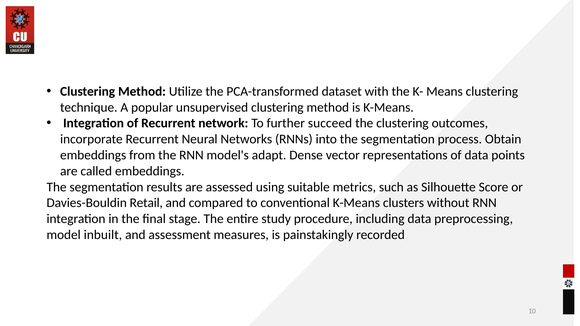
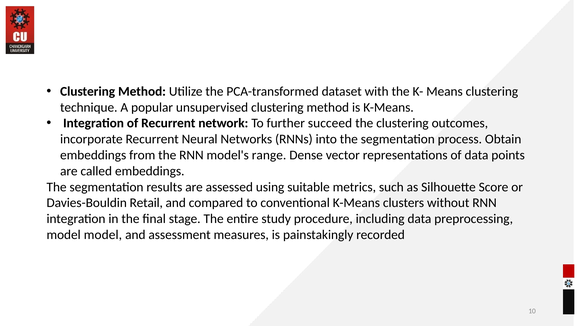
adapt: adapt -> range (269, 155)
model inbuilt: inbuilt -> model (103, 235)
